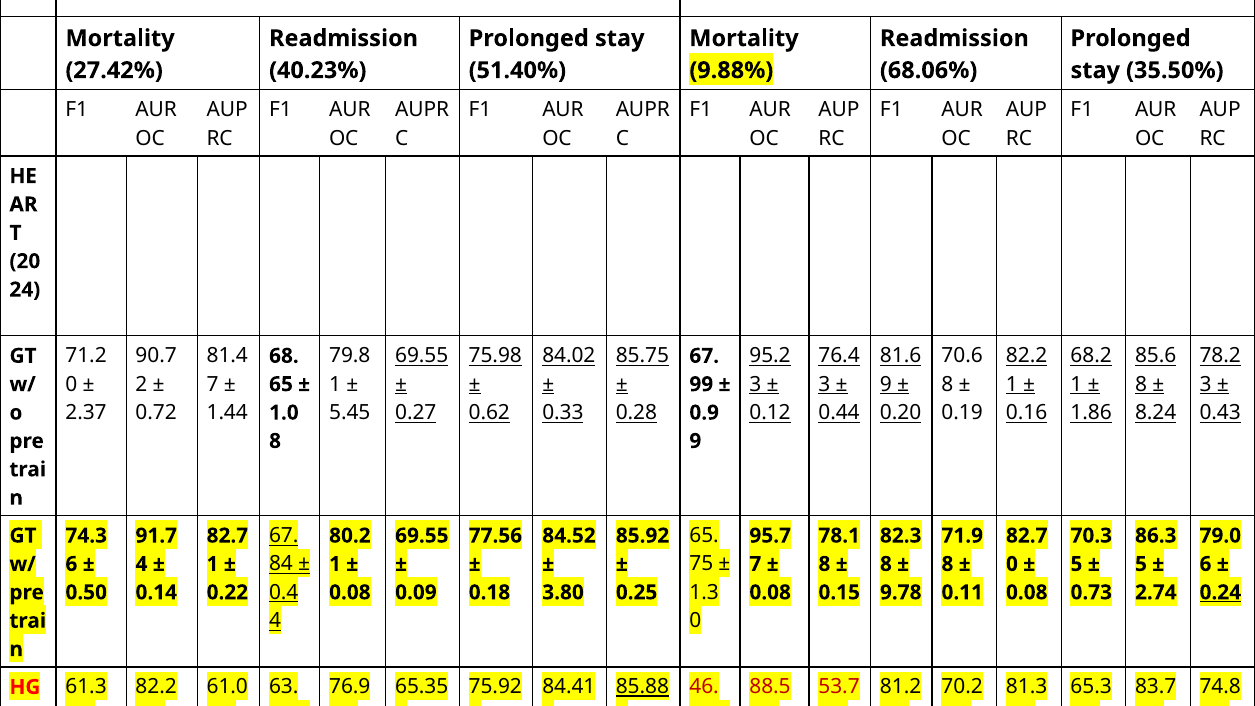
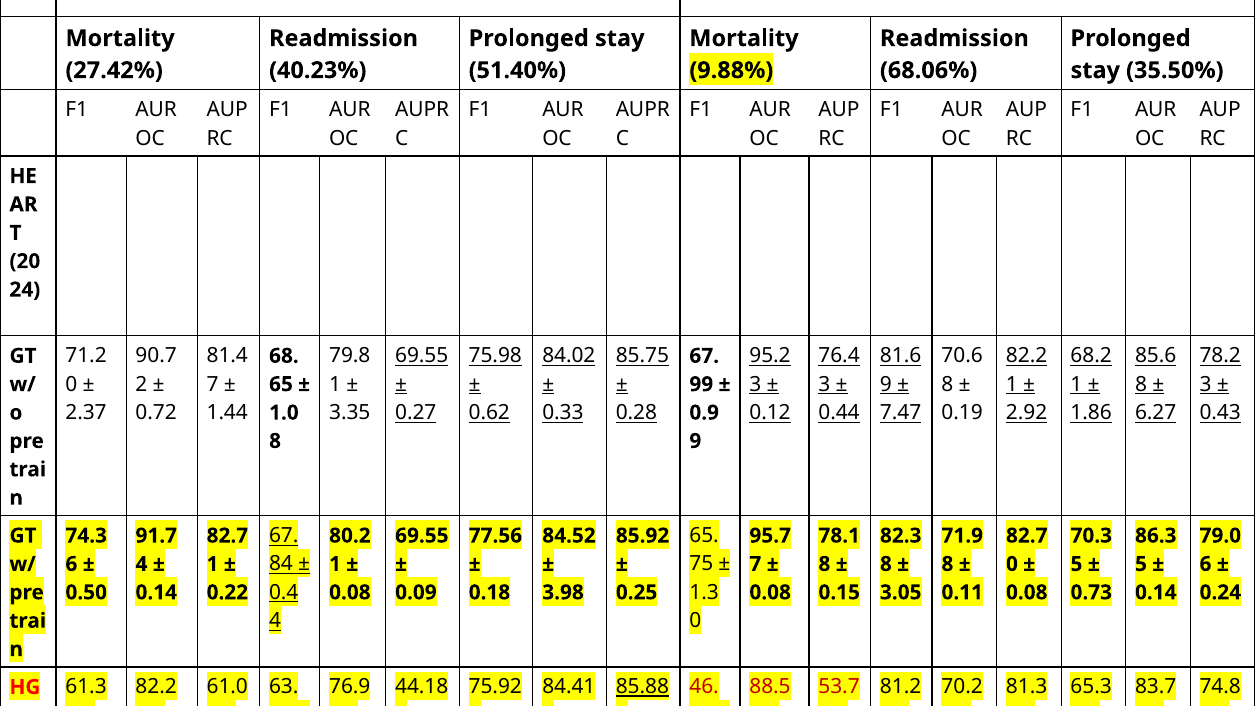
5.45: 5.45 -> 3.35 (350, 413)
0.20: 0.20 -> 7.47 (901, 413)
0.16: 0.16 -> 2.92 (1027, 413)
8.24: 8.24 -> 6.27 (1156, 413)
3.80: 3.80 -> 3.98 (563, 592)
9.78: 9.78 -> 3.05 (901, 592)
2.74: 2.74 -> 0.14 (1156, 592)
0.24 underline: present -> none (1220, 592)
65.35: 65.35 -> 44.18 (422, 687)
